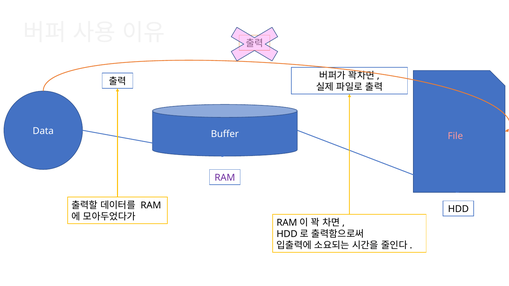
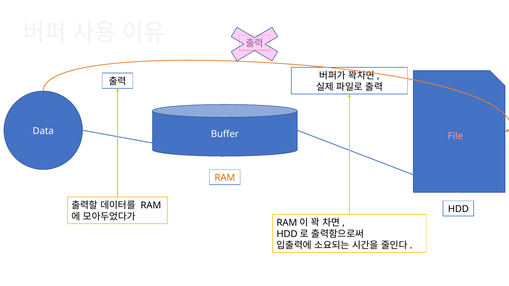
RAM colour: purple -> orange (225, 178)
